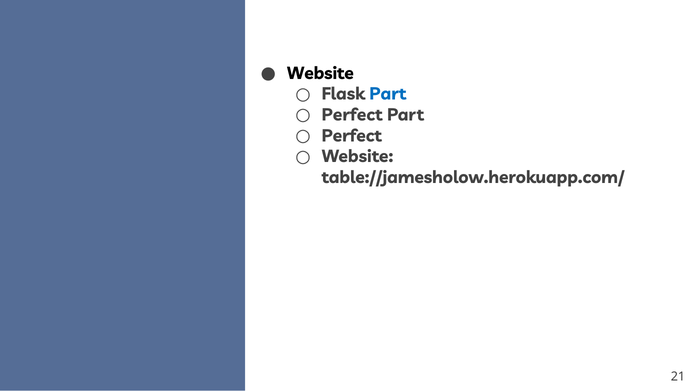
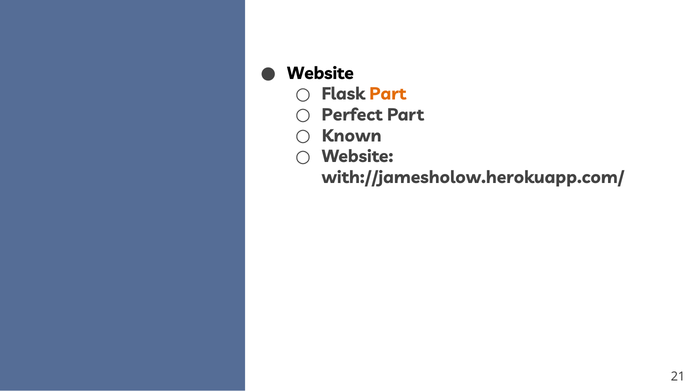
Part colour: blue -> orange (388, 94)
Perfect: Perfect -> Known (352, 136)
table://jamesholow.herokuapp.com/: table://jamesholow.herokuapp.com/ -> with://jamesholow.herokuapp.com/ (473, 178)
